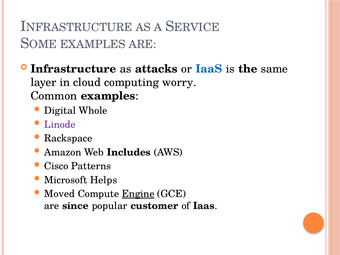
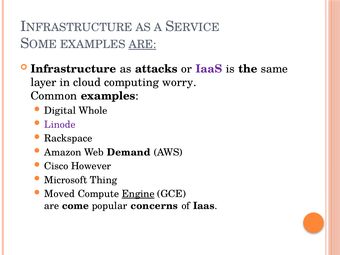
ARE underline: none -> present (142, 44)
IaaS colour: blue -> purple (209, 69)
Includes: Includes -> Demand (129, 152)
Patterns: Patterns -> However (91, 166)
Helps: Helps -> Thing (104, 180)
since: since -> come (75, 206)
customer: customer -> concerns (154, 206)
